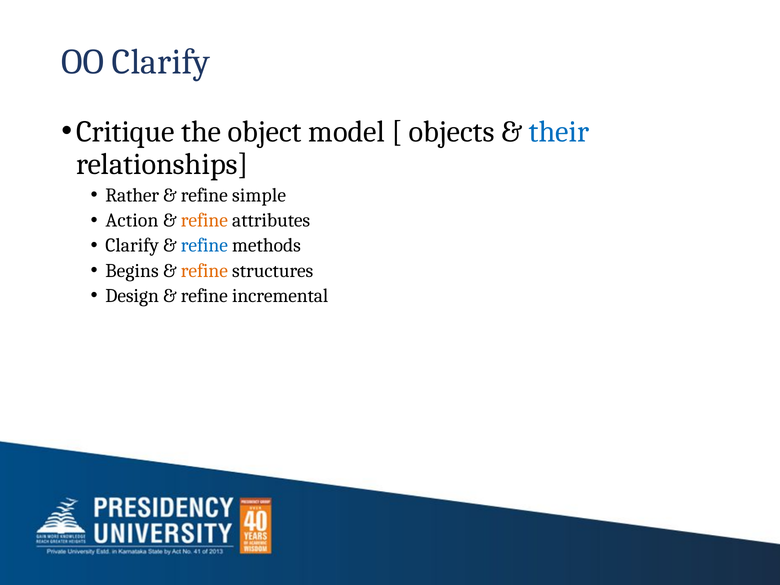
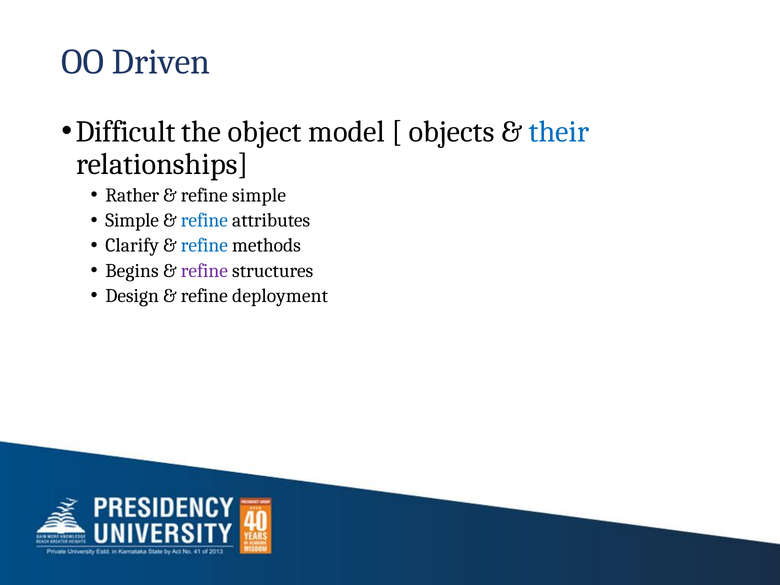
OO Clarify: Clarify -> Driven (161, 62)
Critique: Critique -> Difficult (126, 131)
Action: Action -> Simple (132, 220)
refine colour: orange -> blue (204, 220)
refine colour: orange -> purple (204, 271)
incremental: incremental -> deployment (280, 296)
